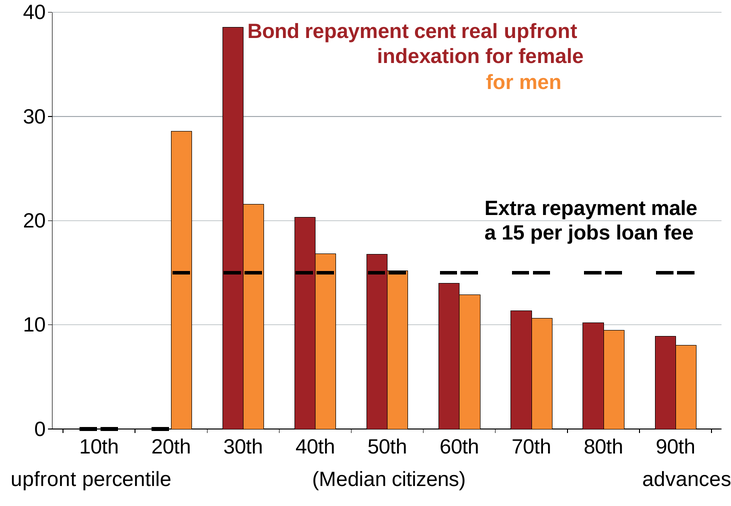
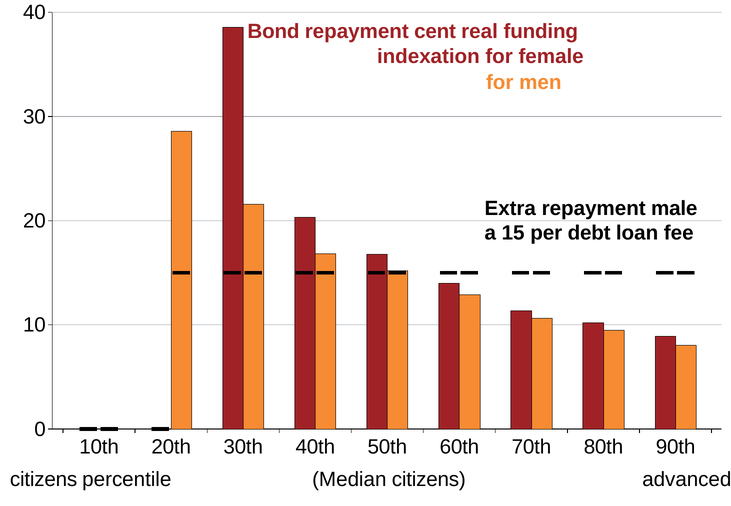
real upfront: upfront -> funding (541, 32)
jobs: jobs -> debt (589, 233)
upfront: upfront -> citizens (44, 479)
advances: advances -> advanced (687, 479)
